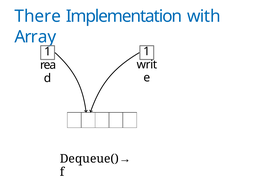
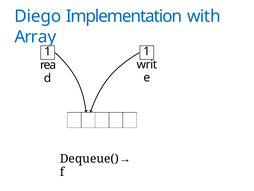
There: There -> Diego (38, 16)
